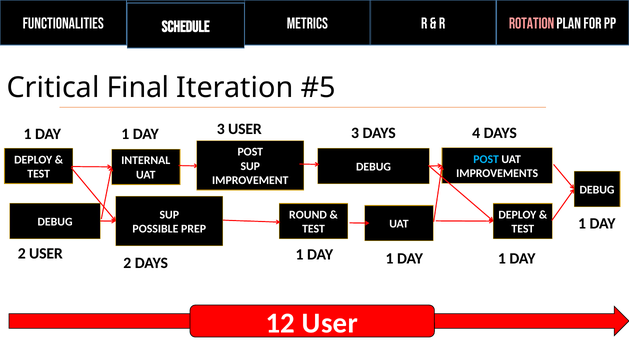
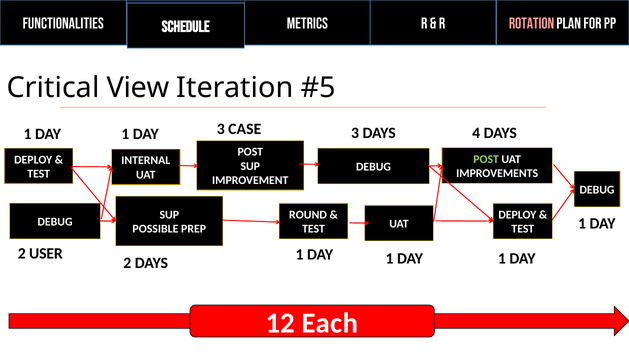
Final: Final -> View (138, 87)
3 USER: USER -> CASE (245, 129)
POST colour: light blue -> light green (486, 159)
12 User: User -> Each (330, 323)
